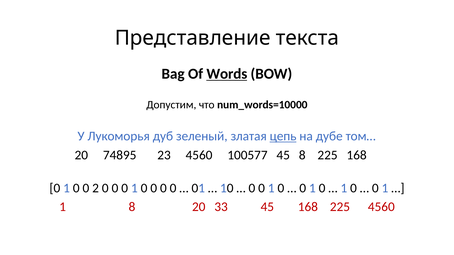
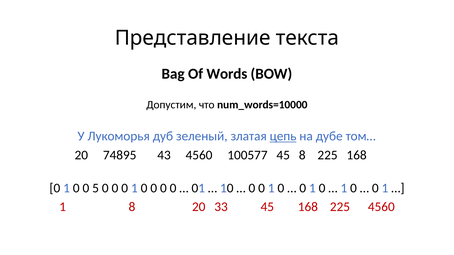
Words underline: present -> none (227, 74)
23: 23 -> 43 (164, 155)
2: 2 -> 5 (96, 188)
